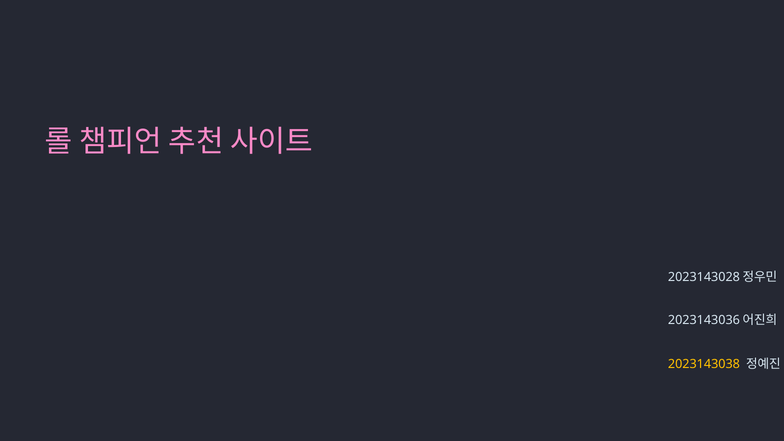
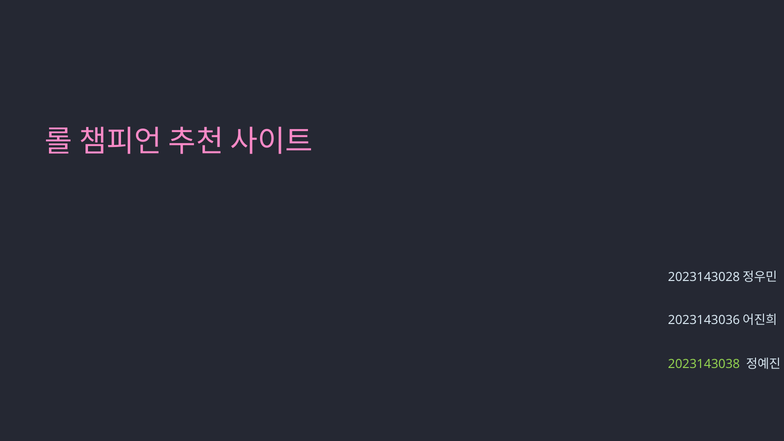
2023143038 colour: yellow -> light green (704, 364)
